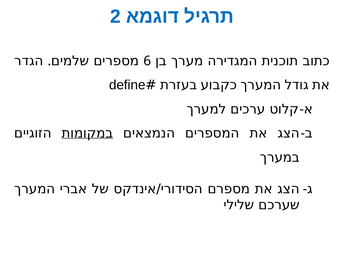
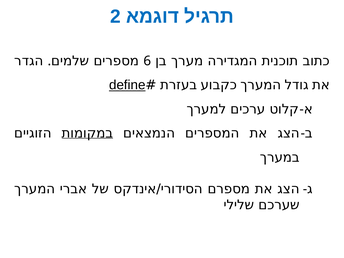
define underline: none -> present (127, 85)
